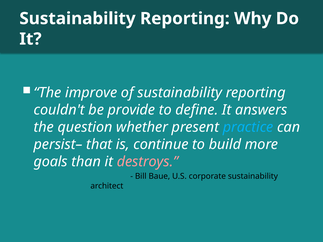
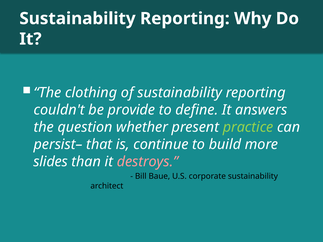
improve: improve -> clothing (91, 93)
practice colour: light blue -> light green (248, 127)
goals: goals -> slides (51, 162)
